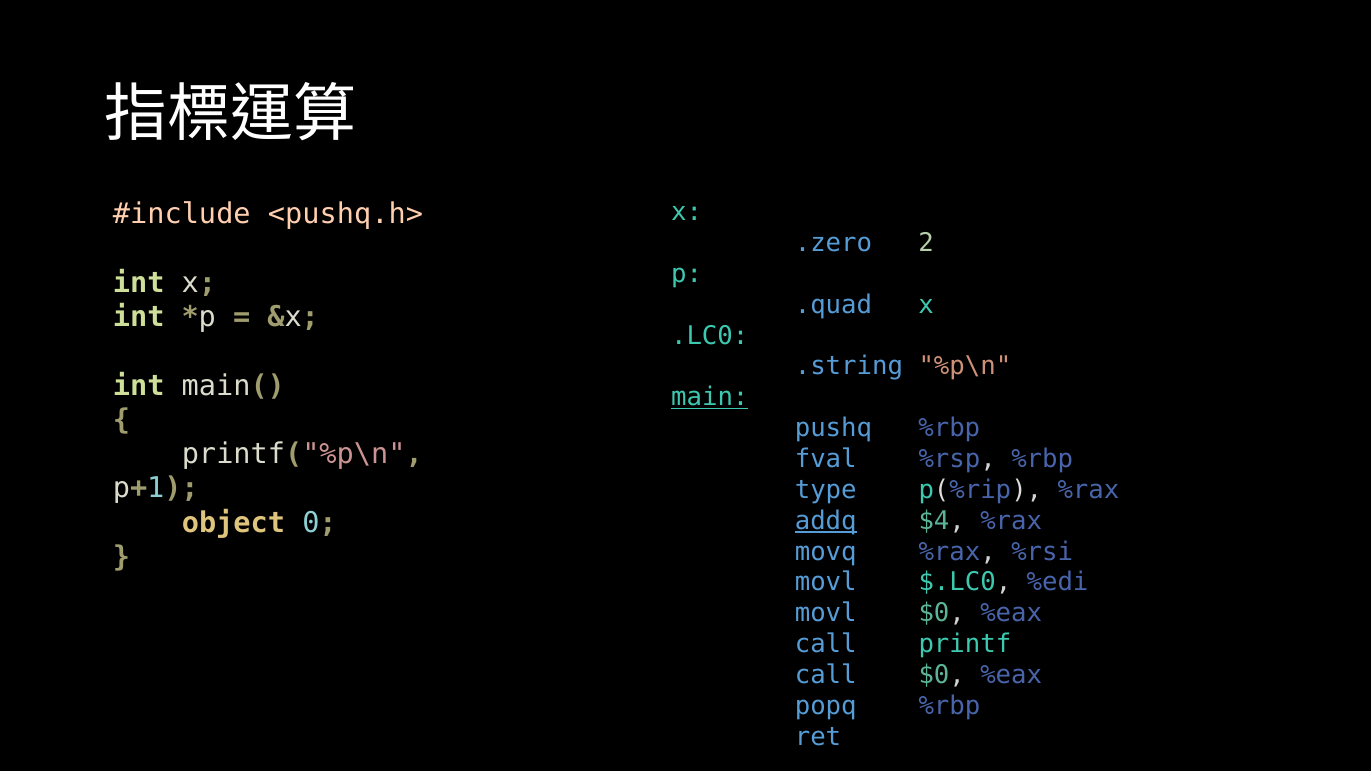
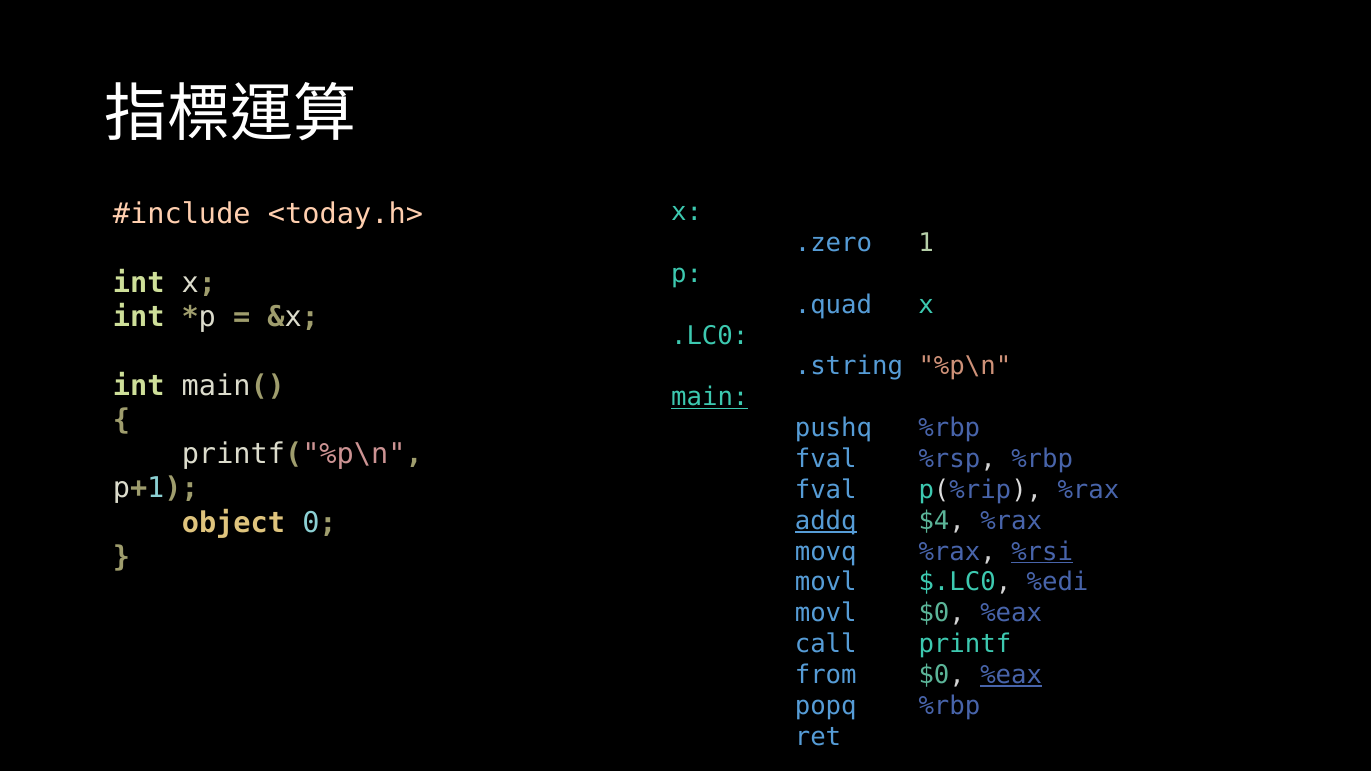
<pushq.h>: <pushq.h> -> <today.h> (346, 214)
2: 2 -> 1 (926, 243)
type: type -> fval (826, 490)
%rsi underline: none -> present (1042, 552)
call: call -> from (826, 675)
%eax underline: none -> present (1011, 675)
